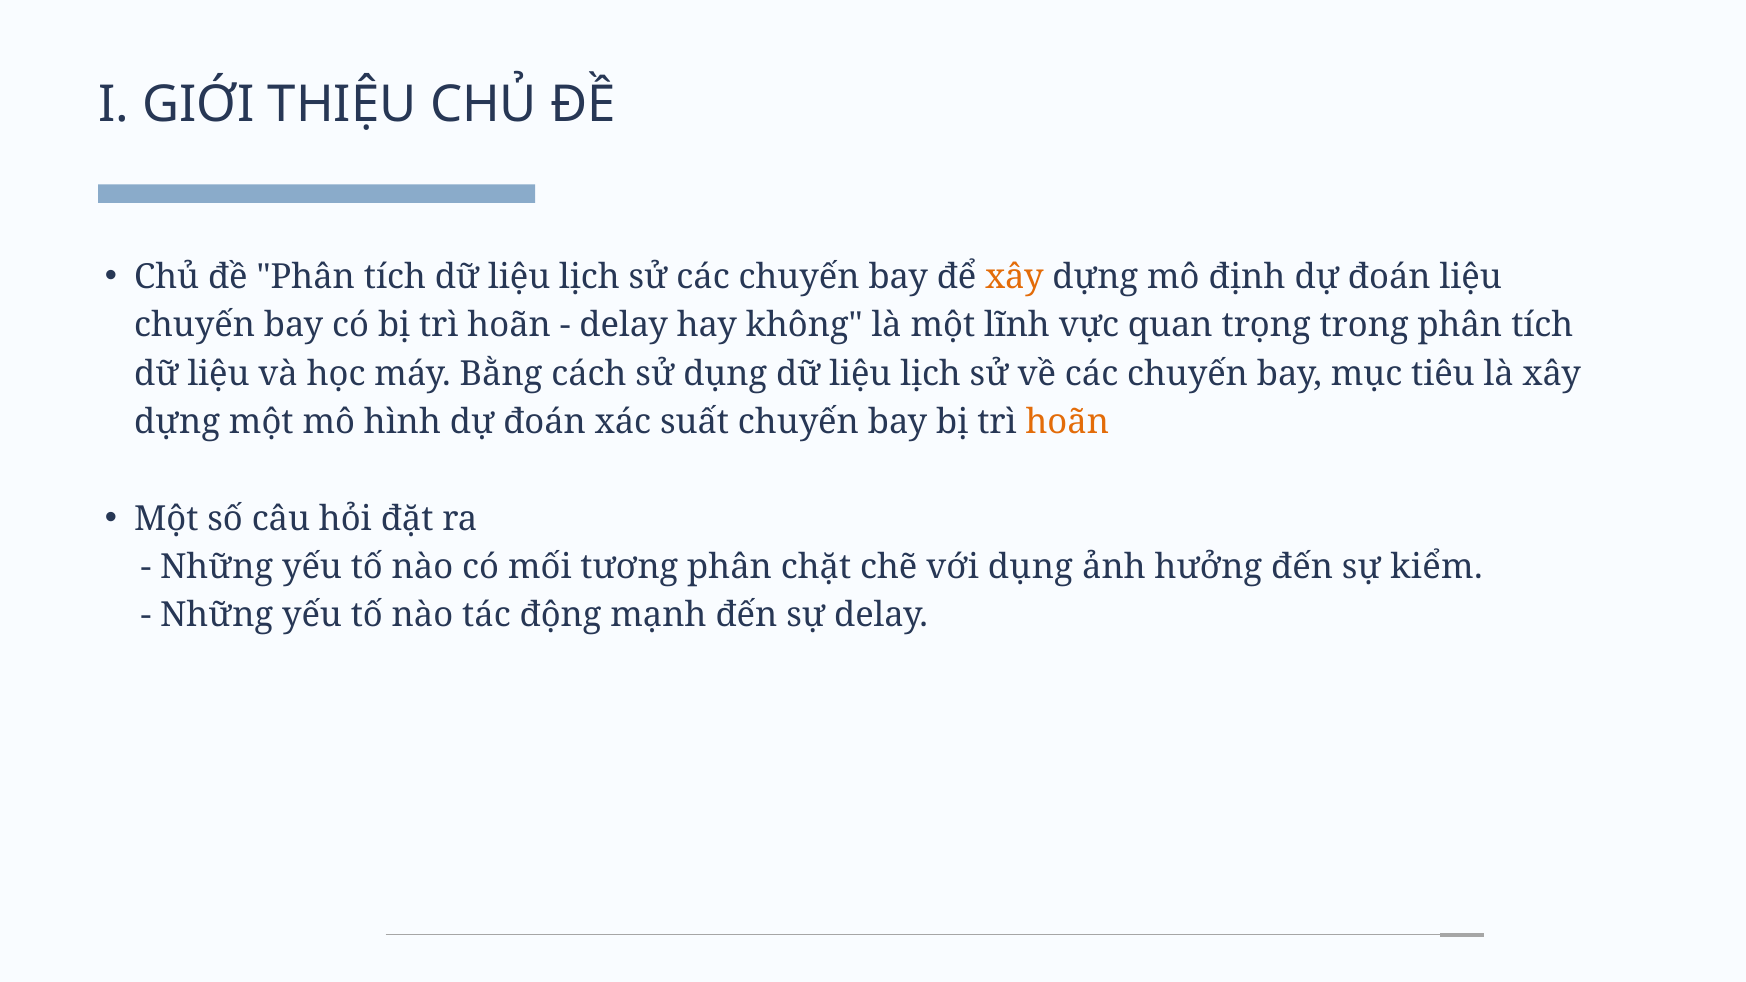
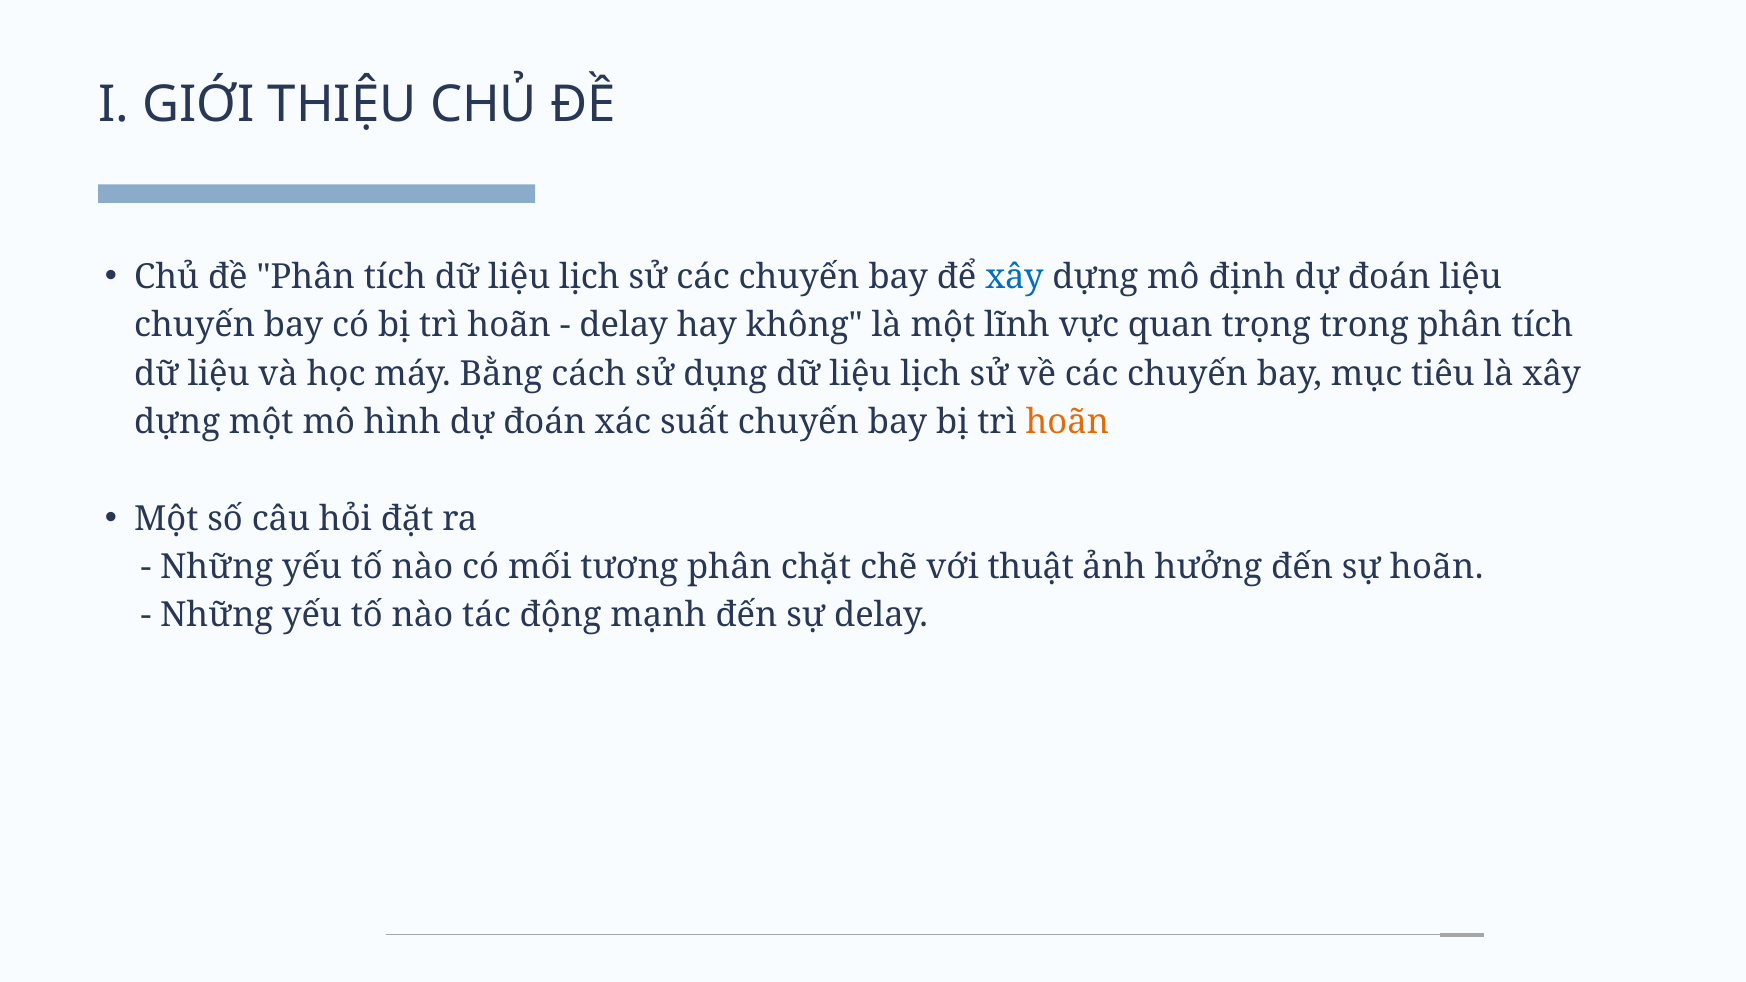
xây colour: orange -> blue (1015, 277)
với dụng: dụng -> thuật (1031, 567)
sự kiểm: kiểm -> hoãn (1437, 567)
